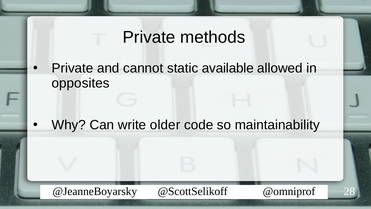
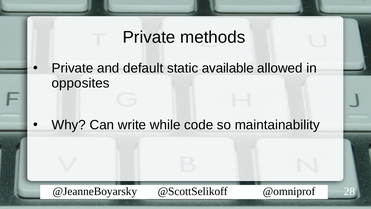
cannot: cannot -> default (143, 68)
older: older -> while (165, 125)
